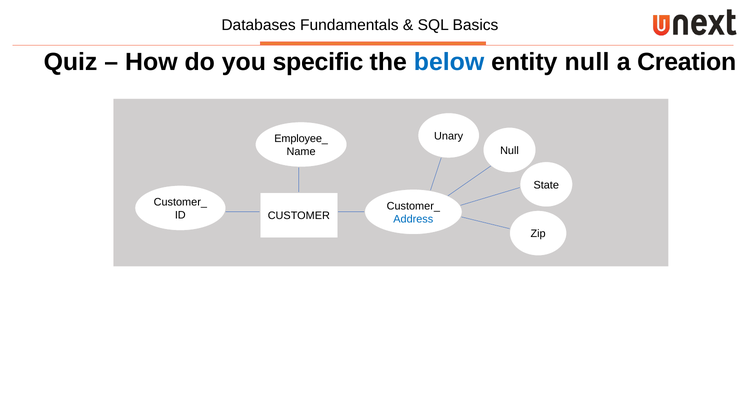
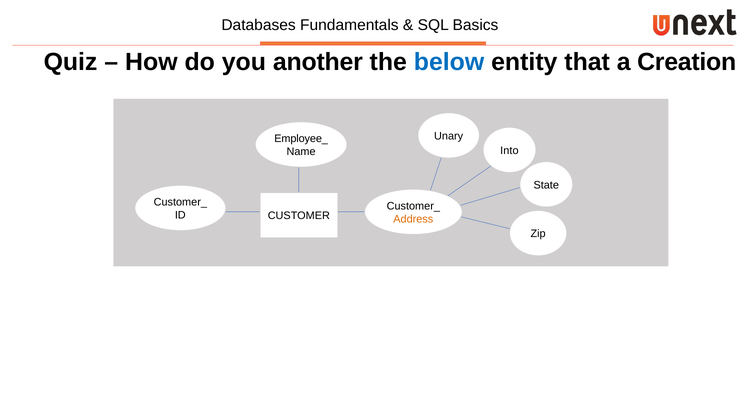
specific: specific -> another (318, 62)
entity null: null -> that (587, 62)
Null: Null -> Into (509, 151)
Address colour: blue -> orange (413, 219)
